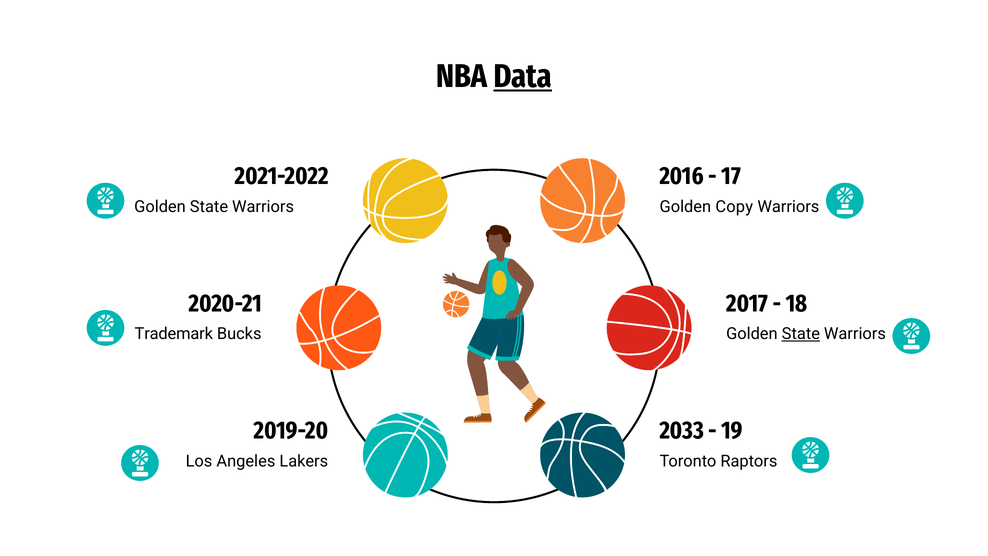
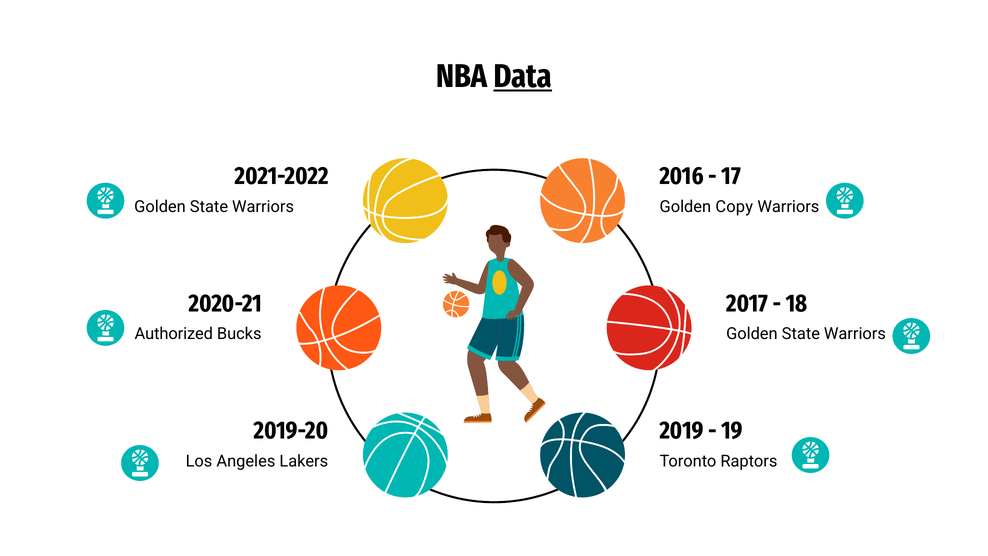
Trademark: Trademark -> Authorized (174, 334)
State underline: present -> none (801, 334)
2033: 2033 -> 2019 (682, 431)
